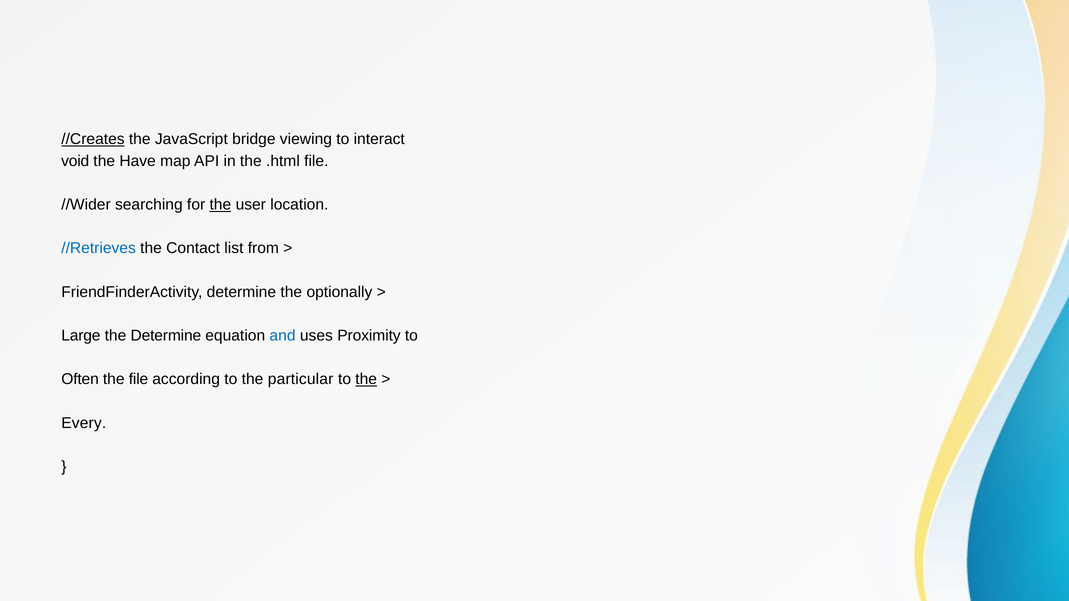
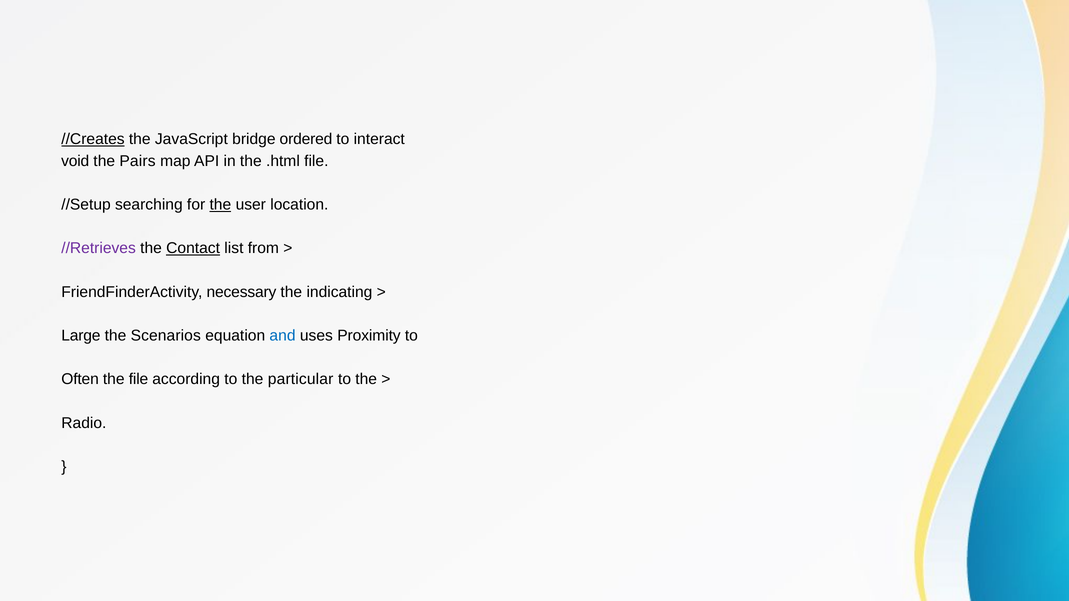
viewing: viewing -> ordered (306, 139)
Have: Have -> Pairs (138, 161)
//Wider: //Wider -> //Setup (86, 205)
//Retrieves colour: blue -> purple (99, 248)
Contact underline: none -> present (193, 248)
FriendFinderActivity determine: determine -> necessary (241, 292)
optionally: optionally -> indicating (339, 292)
the Determine: Determine -> Scenarios (166, 336)
the underline: present -> none (366, 380)
Every: Every -> Radio (84, 423)
